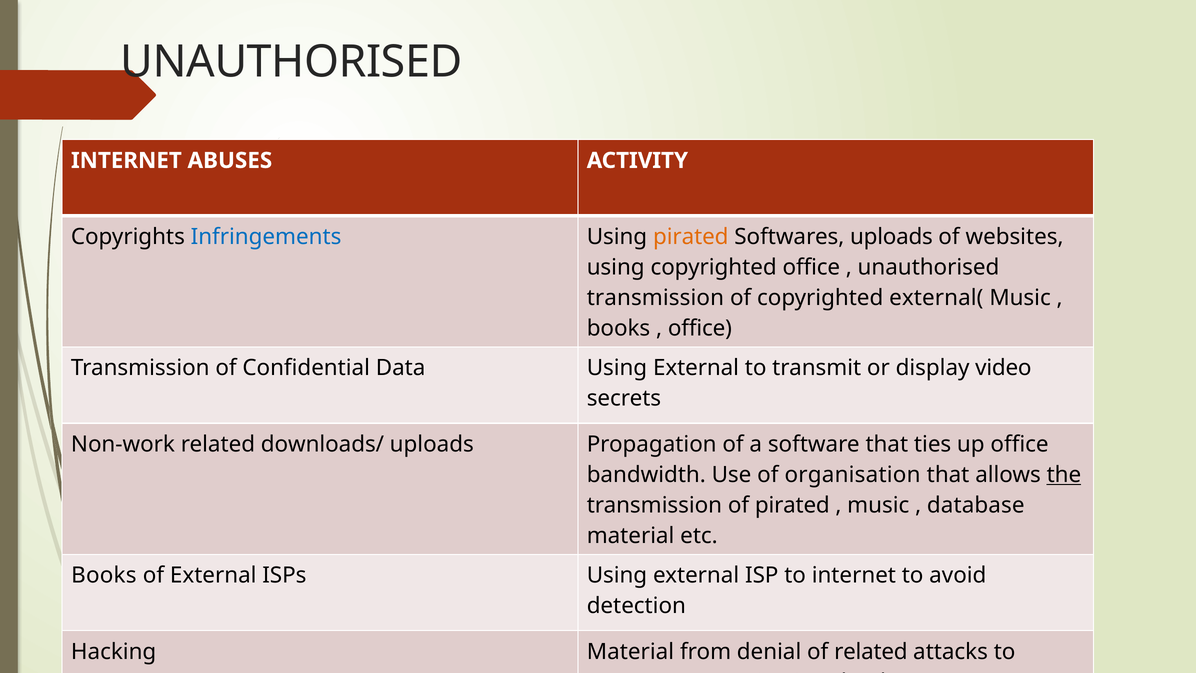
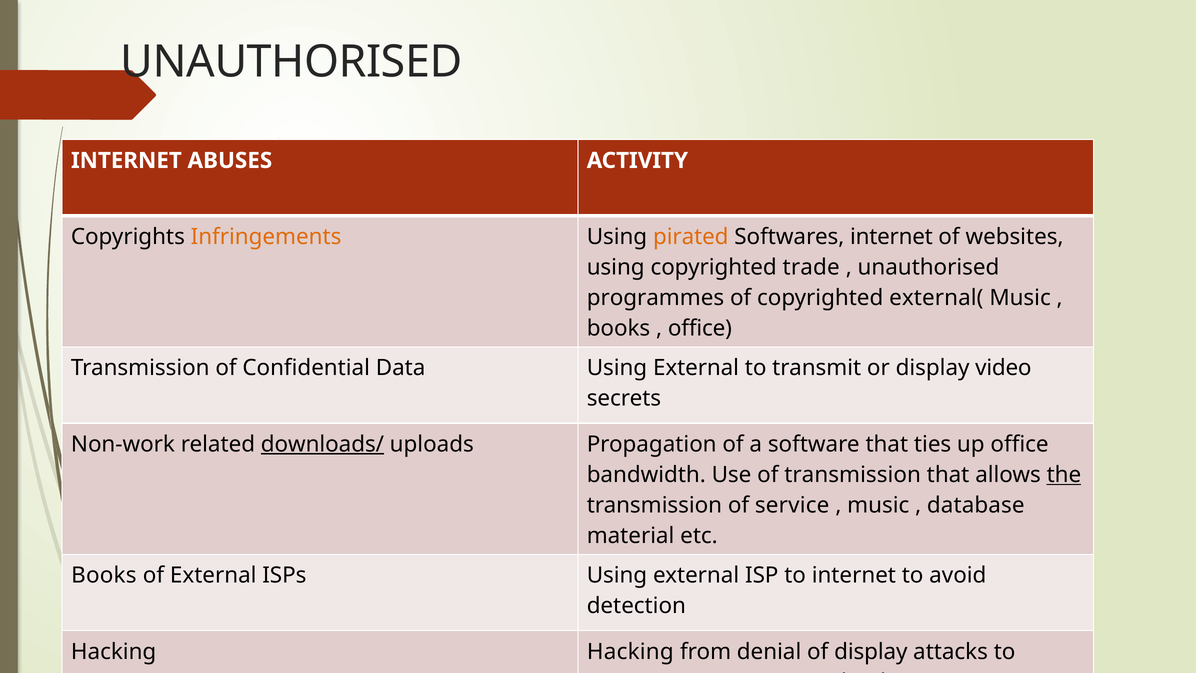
Infringements colour: blue -> orange (266, 237)
Softwares uploads: uploads -> internet (891, 237)
copyrighted office: office -> trade (811, 267)
transmission: transmission -> programmes (655, 298)
downloads/ underline: none -> present (322, 444)
of organisation: organisation -> transmission (853, 475)
of pirated: pirated -> service (792, 505)
Hacking Material: Material -> Hacking (630, 651)
of related: related -> display (871, 651)
